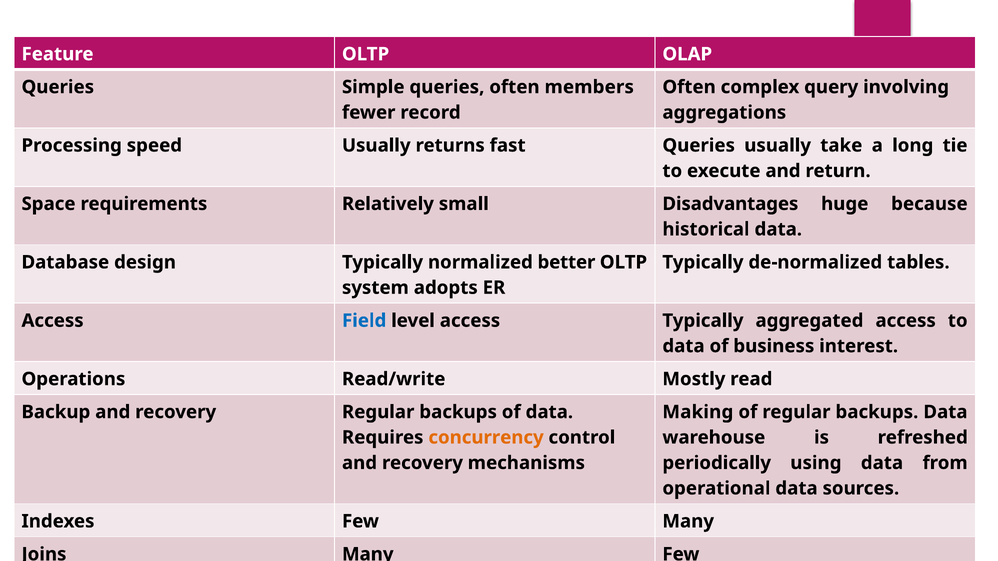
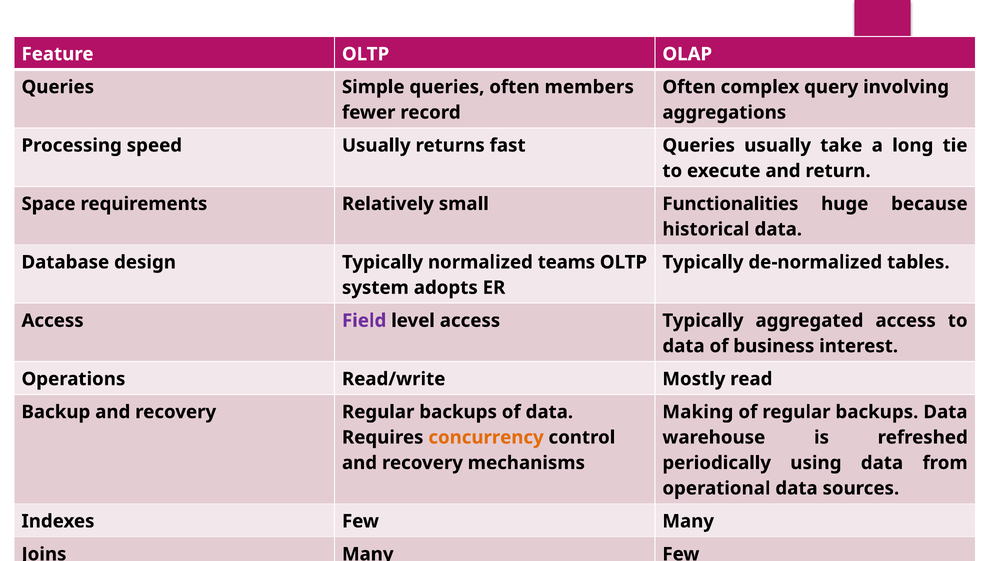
Disadvantages: Disadvantages -> Functionalities (730, 204)
better: better -> teams (566, 262)
Field colour: blue -> purple (364, 321)
